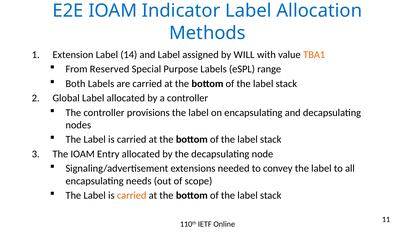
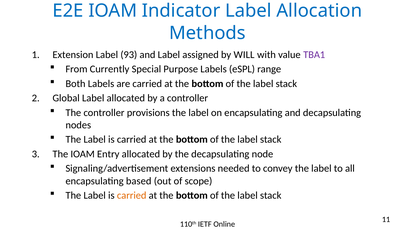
14: 14 -> 93 (129, 55)
TBA1 colour: orange -> purple (314, 55)
Reserved: Reserved -> Currently (110, 69)
needs: needs -> based (139, 181)
